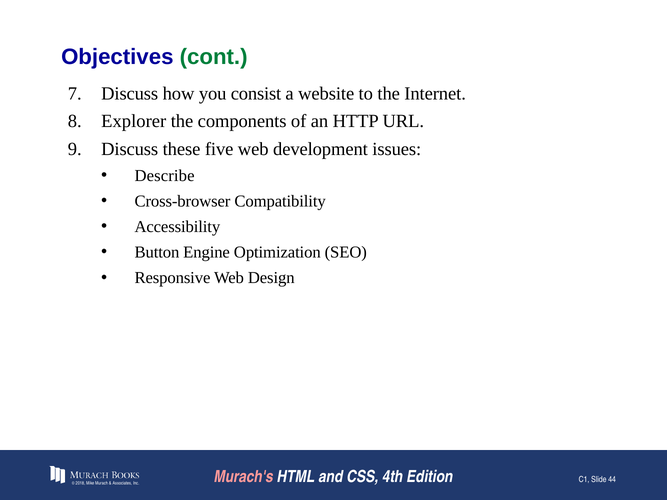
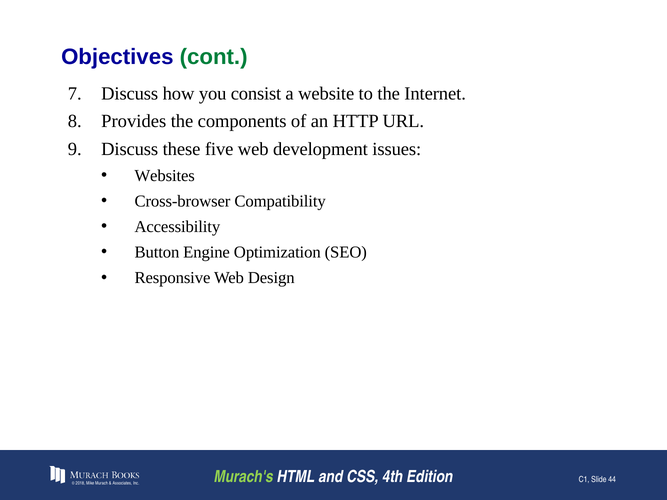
Explorer: Explorer -> Provides (134, 121)
Describe: Describe -> Websites (165, 176)
Murach's colour: pink -> light green (244, 477)
